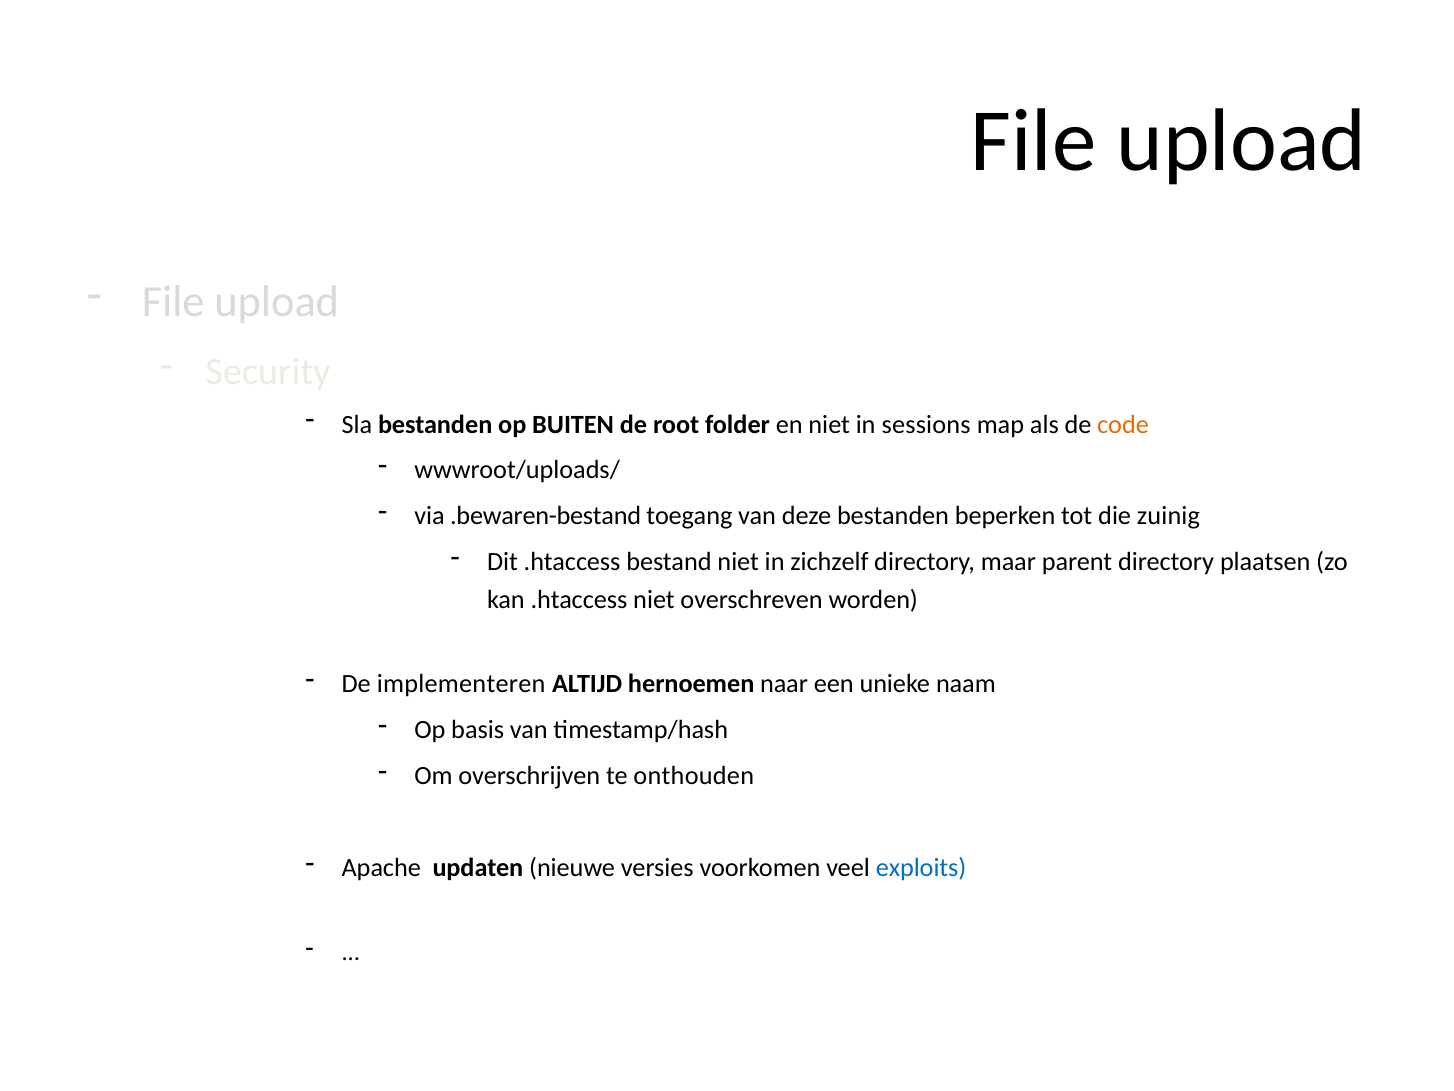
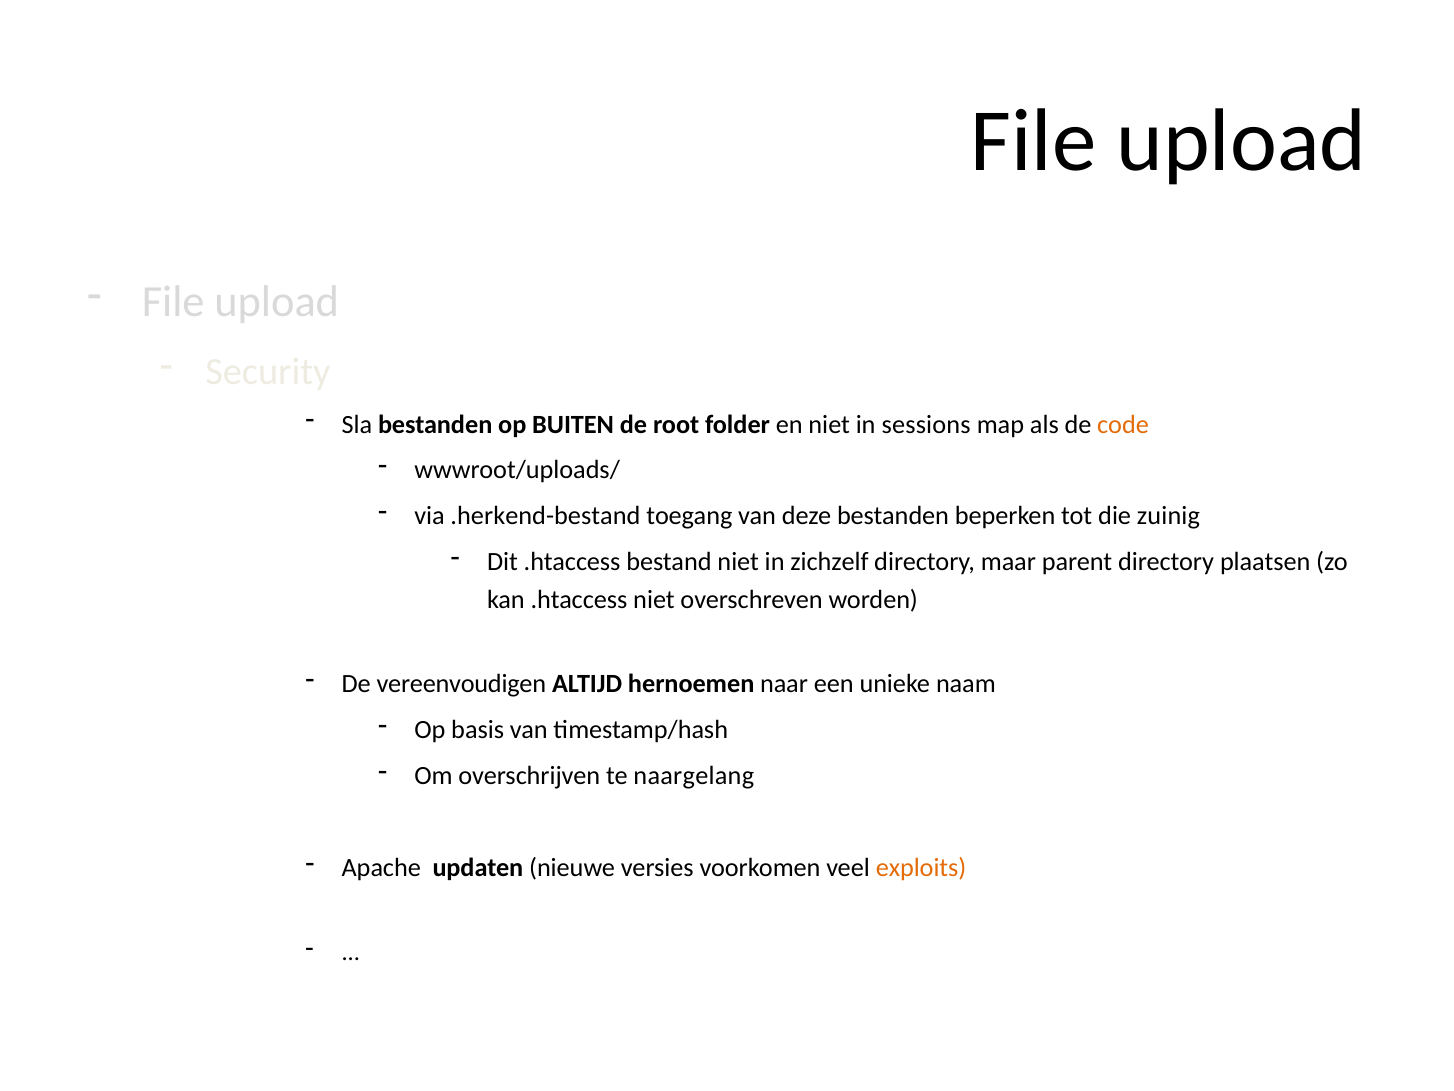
.bewaren-bestand: .bewaren-bestand -> .herkend-bestand (545, 516)
implementeren: implementeren -> vereenvoudigen (461, 683)
onthouden: onthouden -> naargelang (694, 775)
exploits colour: blue -> orange (921, 867)
